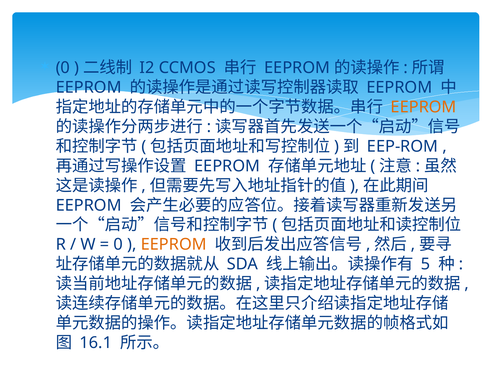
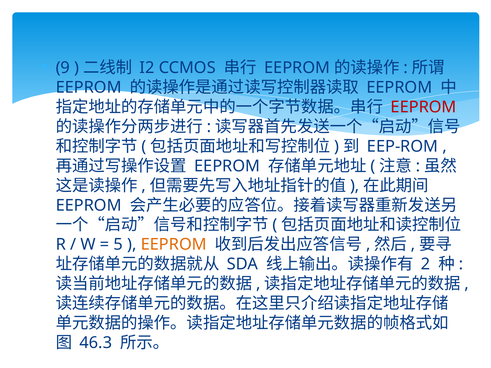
0: 0 -> 9 (63, 68)
EEPROM colour: orange -> red (424, 107)
0: 0 -> 5 (118, 245)
5: 5 -> 2 (426, 264)
16.1: 16.1 -> 46.3 (96, 343)
